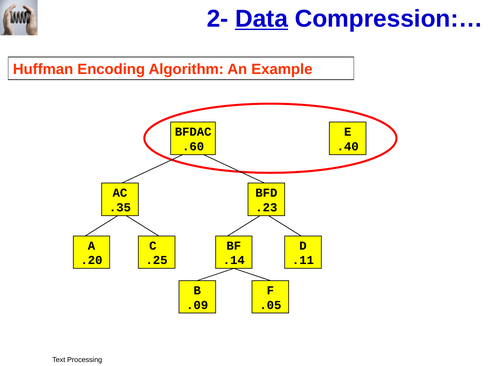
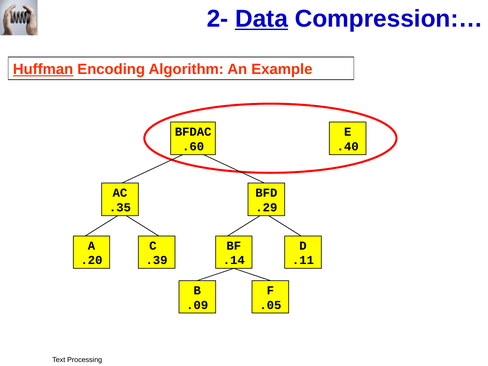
Huffman underline: none -> present (43, 69)
.23: .23 -> .29 (266, 207)
.25: .25 -> .39 (157, 260)
